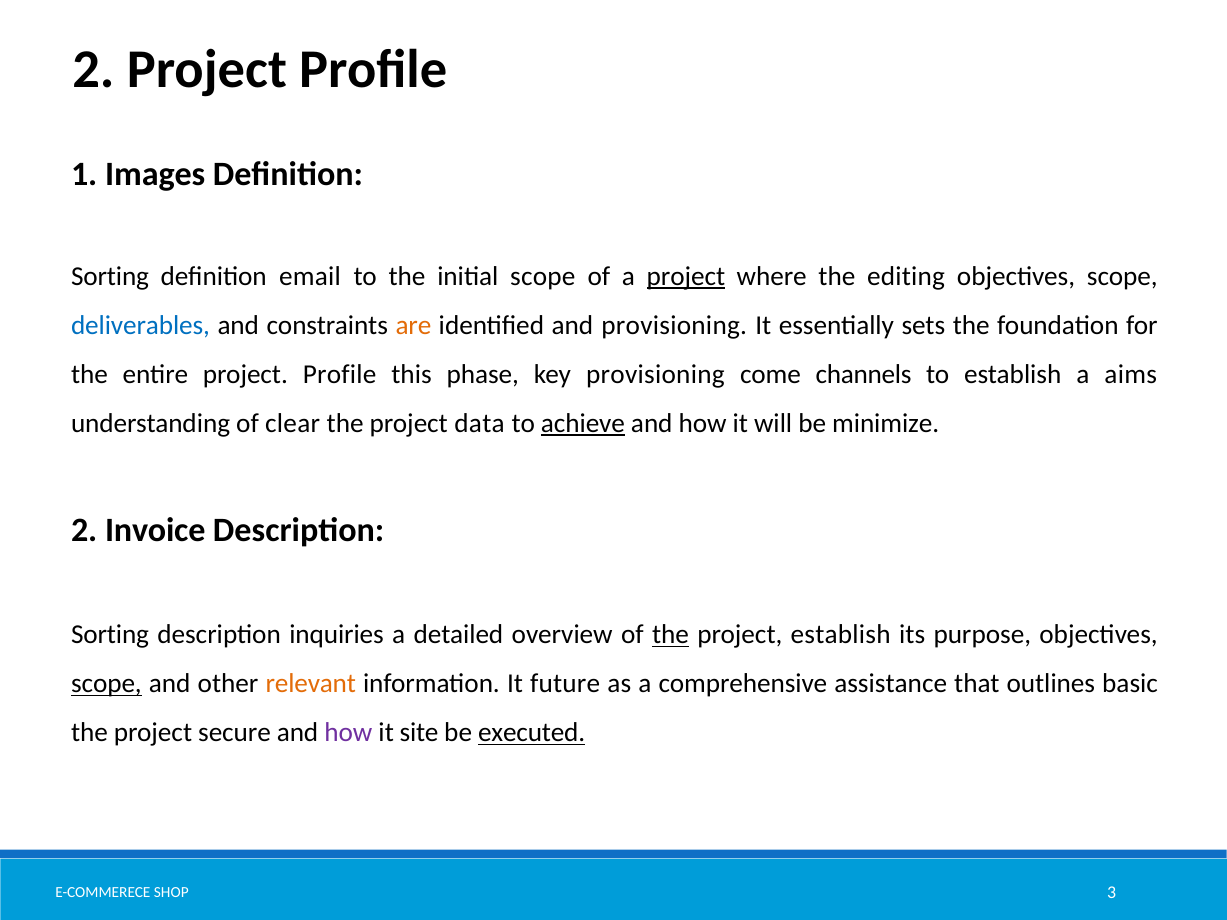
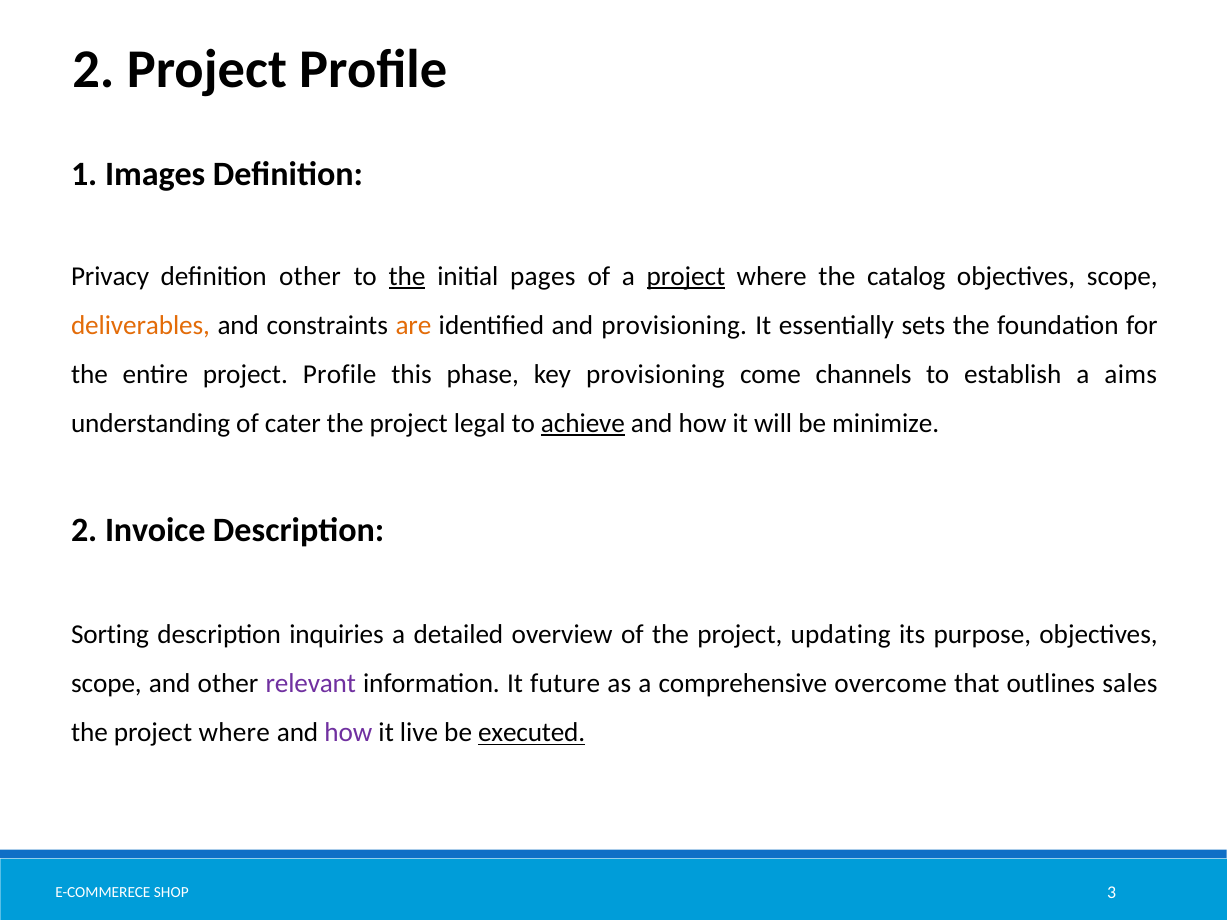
Sorting: Sorting -> Privacy (110, 276)
definition email: email -> other (310, 276)
the underline: none -> present (407, 276)
initial scope: scope -> pages (543, 276)
editing: editing -> catalog (906, 276)
deliverables colour: blue -> orange (140, 325)
clear: clear -> cater (293, 424)
data: data -> legal (480, 424)
the underline: present -> none (671, 635)
project establish: establish -> updating (841, 635)
scope underline: present -> none (106, 684)
relevant colour: orange -> purple (311, 684)
assistance: assistance -> overcome (891, 684)
basic: basic -> sales (1130, 684)
the project secure: secure -> where (234, 733)
site: site -> live (419, 733)
